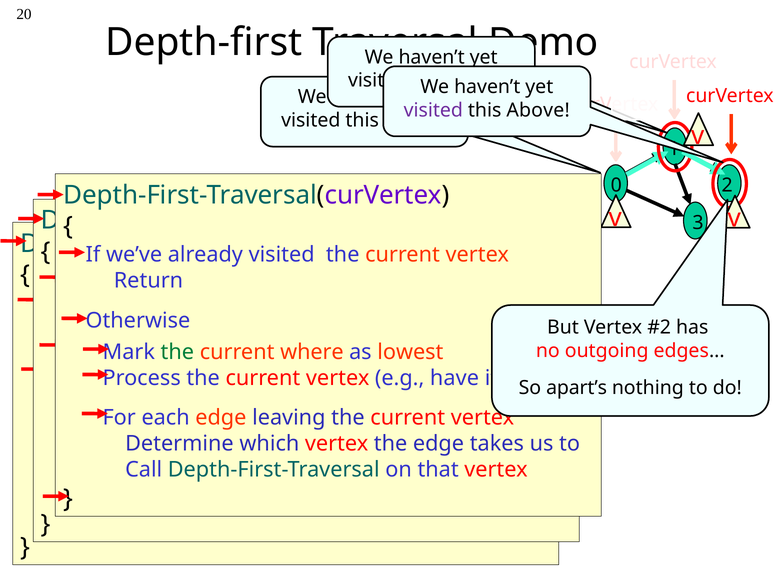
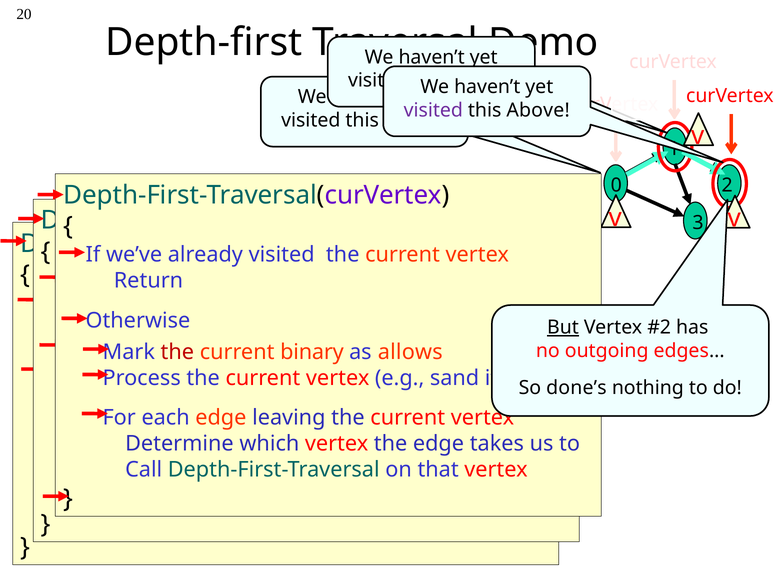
But underline: none -> present (563, 327)
the colour: green -> red (177, 352)
where: where -> binary (312, 352)
lowest: lowest -> allows (410, 352)
have: have -> sand (455, 378)
apart’s: apart’s -> done’s (576, 388)
